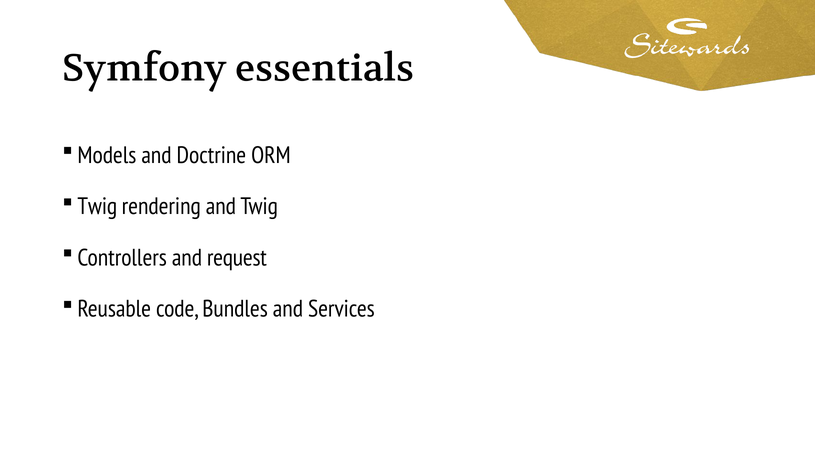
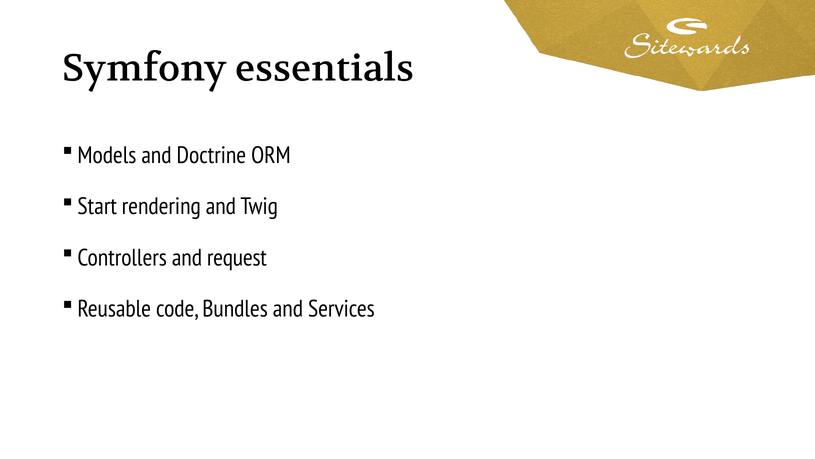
Twig: Twig -> Start (97, 206)
